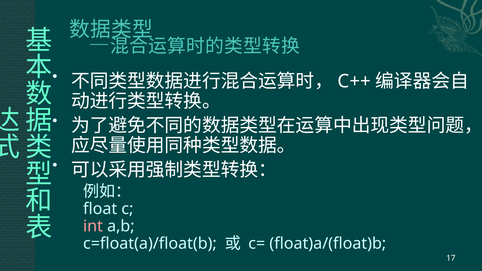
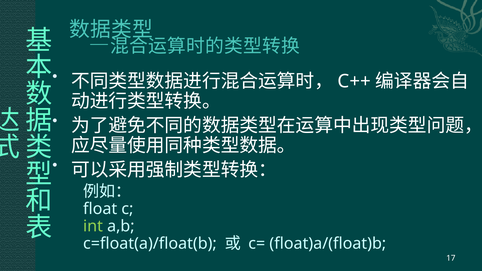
int colour: pink -> light green (93, 226)
